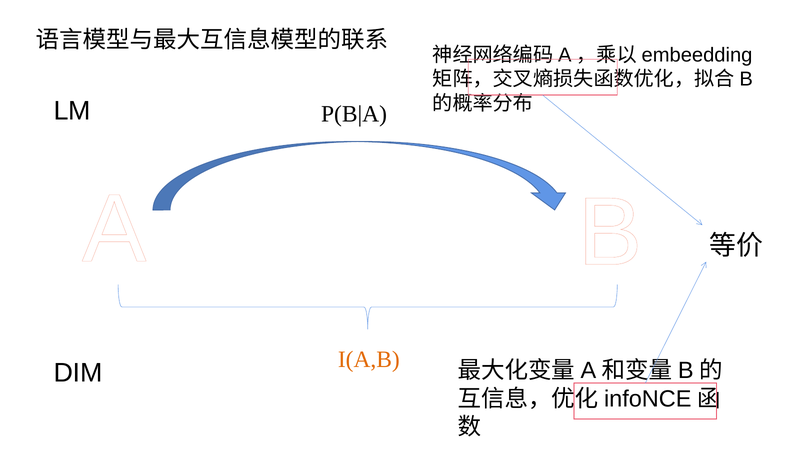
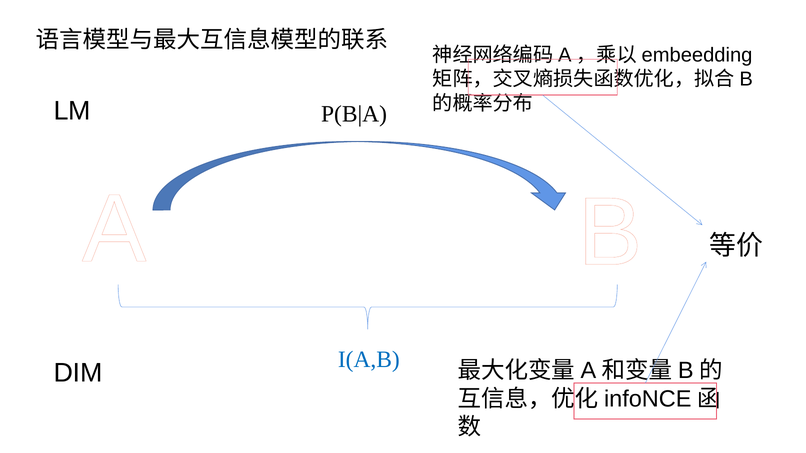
I(A,B colour: orange -> blue (369, 360)
